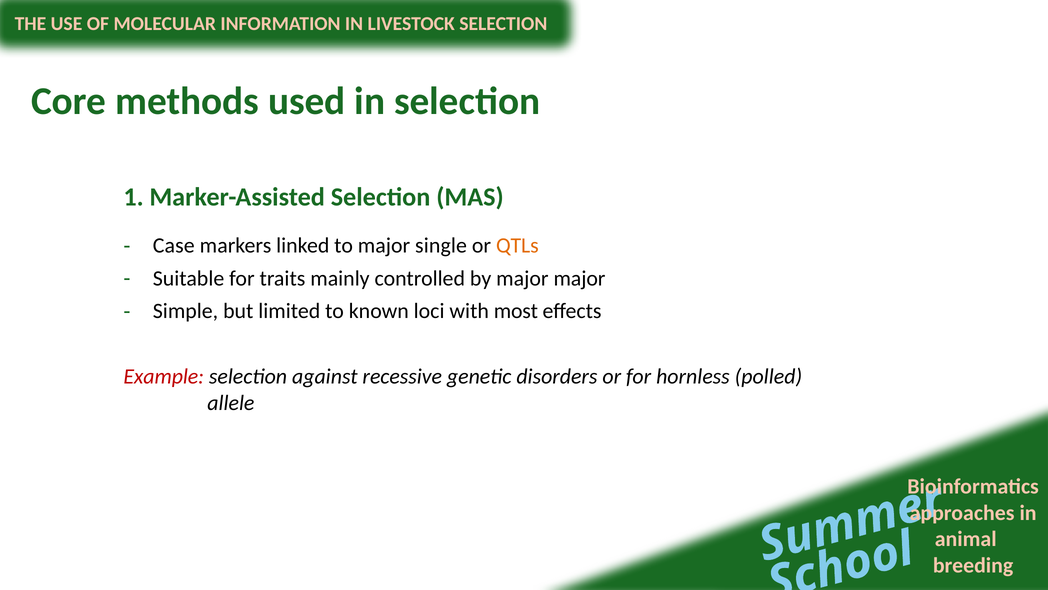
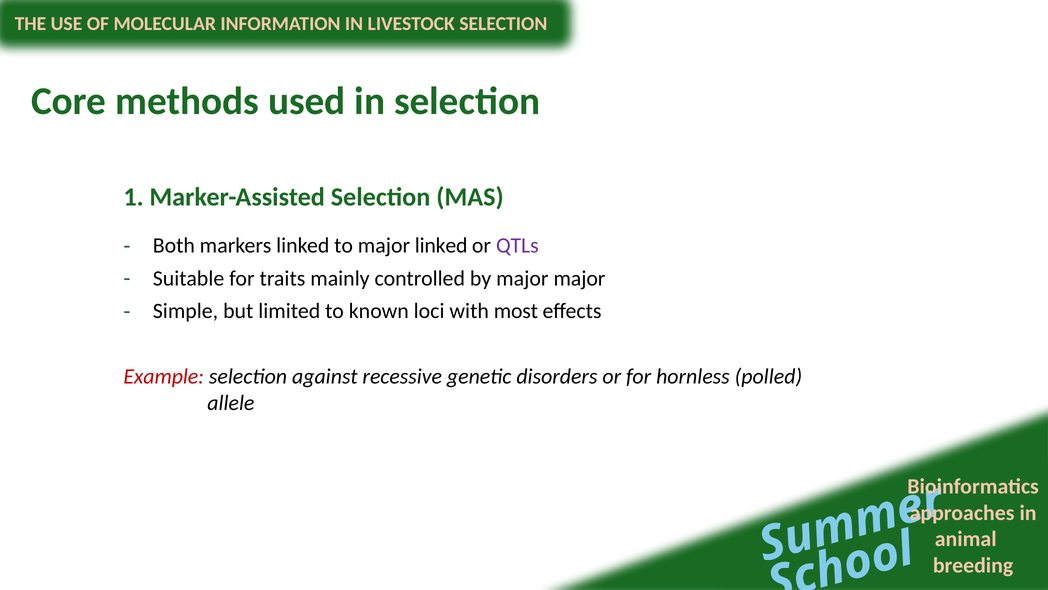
Case: Case -> Both (174, 245)
major single: single -> linked (441, 245)
QTLs colour: orange -> purple (517, 245)
